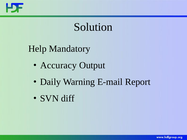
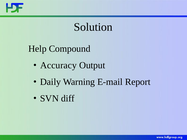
Mandatory: Mandatory -> Compound (70, 49)
